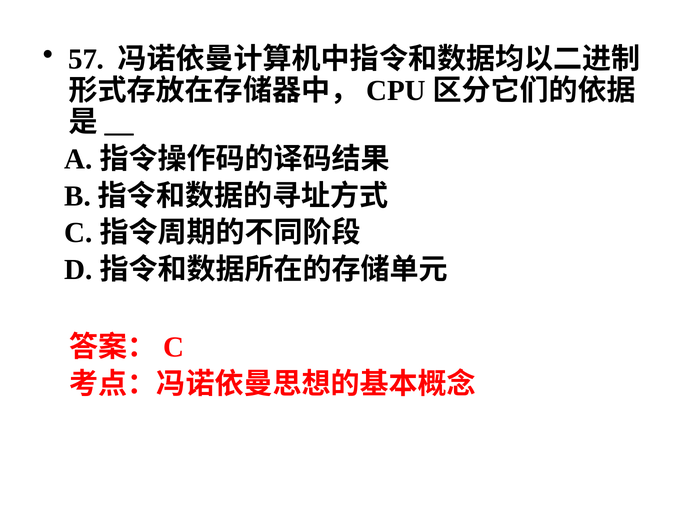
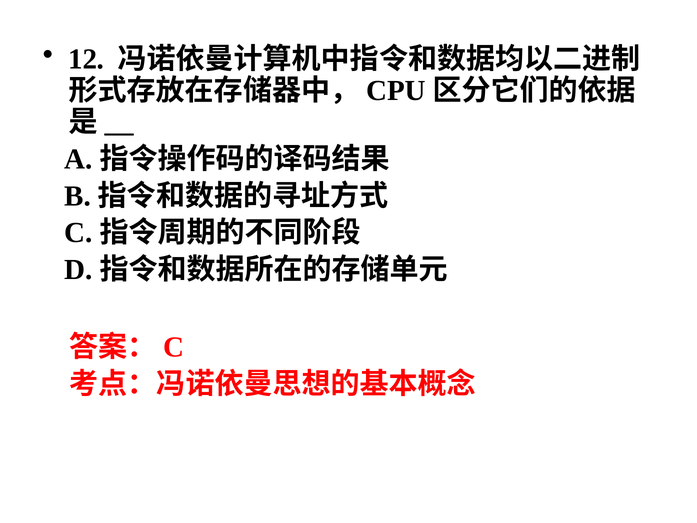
57: 57 -> 12 (86, 59)
